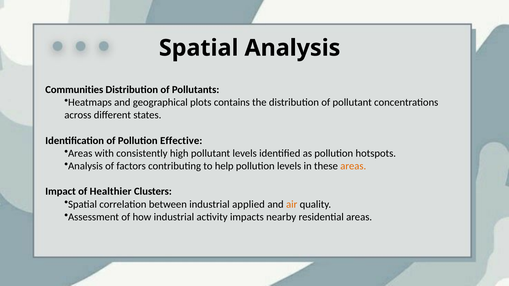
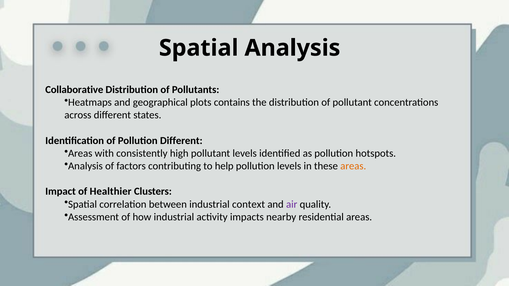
Communities: Communities -> Collaborative (74, 90)
Pollution Effective: Effective -> Different (181, 141)
applied: applied -> context (249, 204)
air colour: orange -> purple (292, 204)
